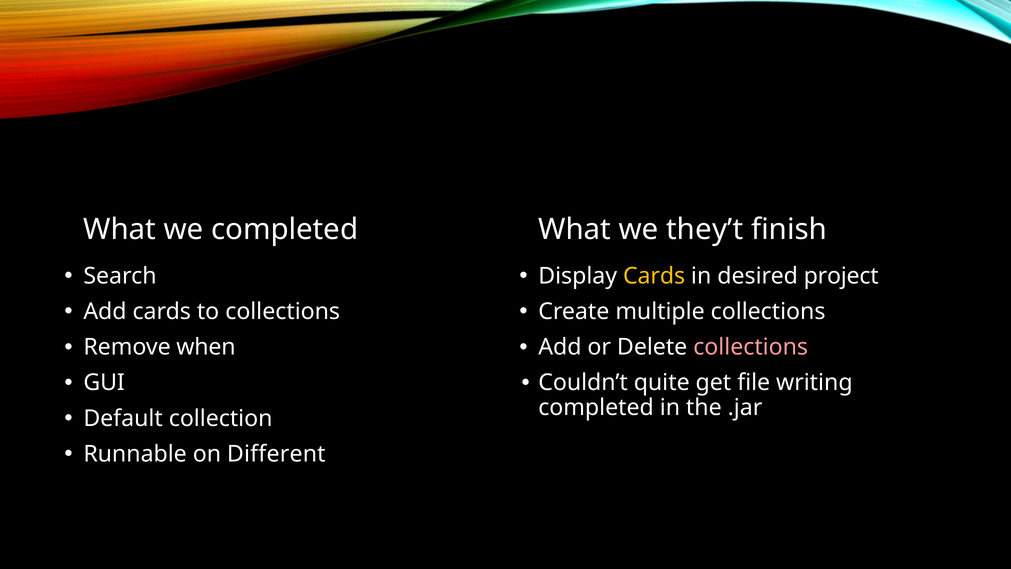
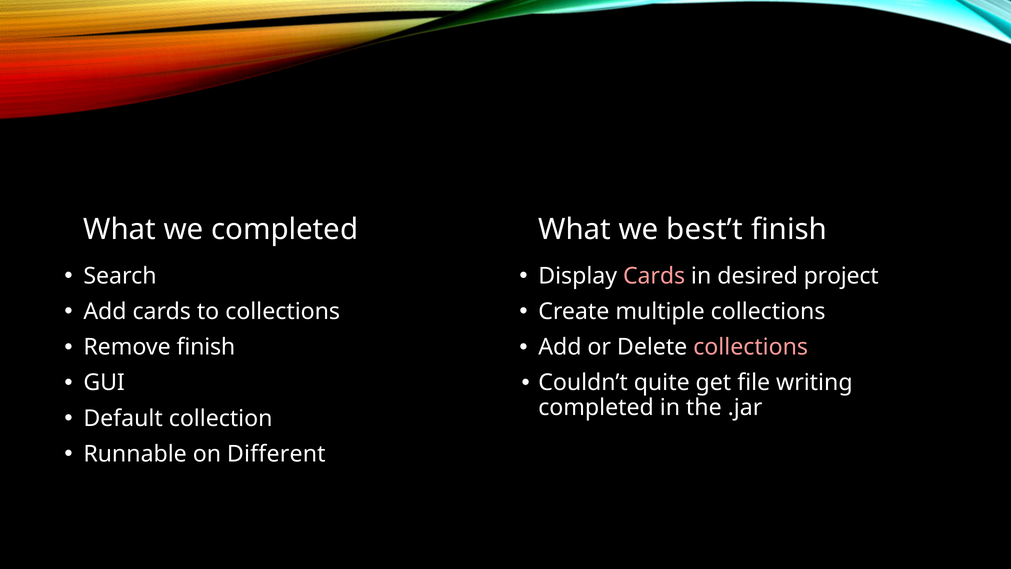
they’t: they’t -> best’t (705, 230)
Cards colour: yellow -> pink (654, 276)
Remove when: when -> finish (206, 347)
